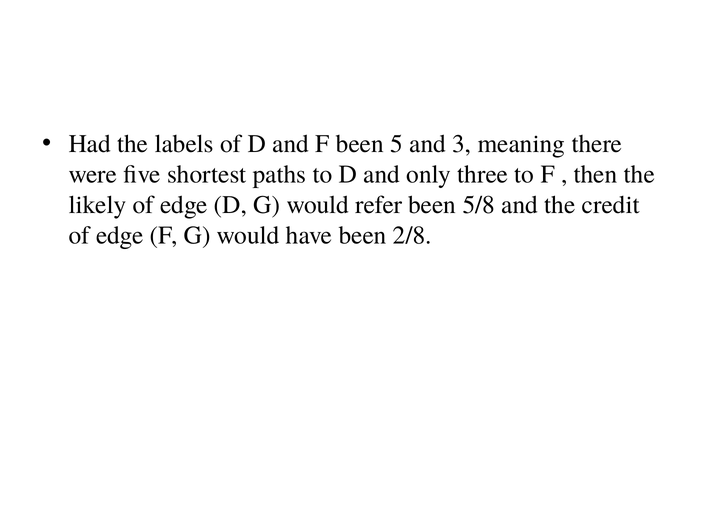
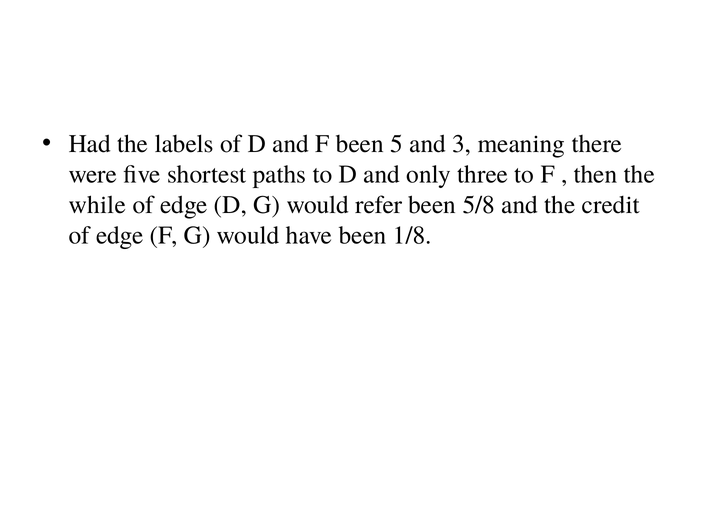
likely: likely -> while (97, 205)
2/8: 2/8 -> 1/8 (412, 235)
